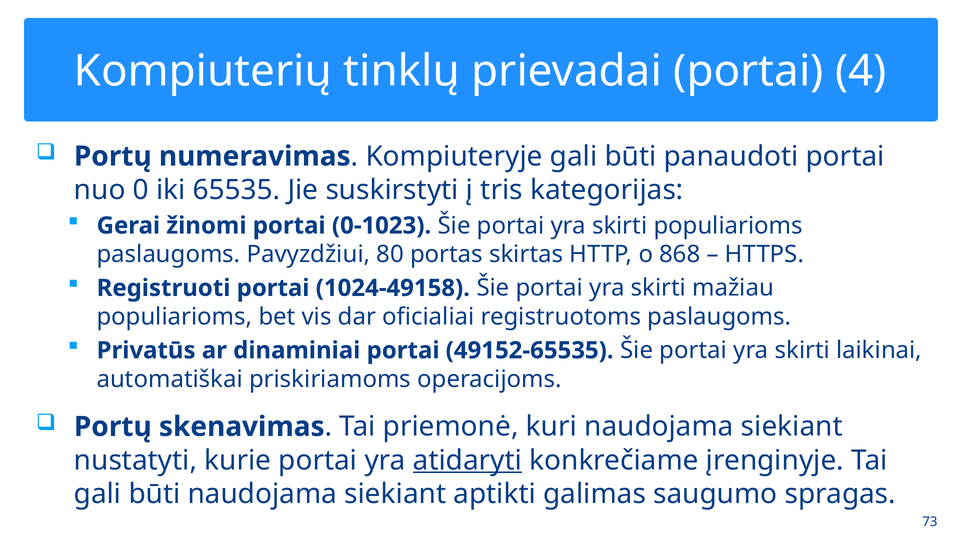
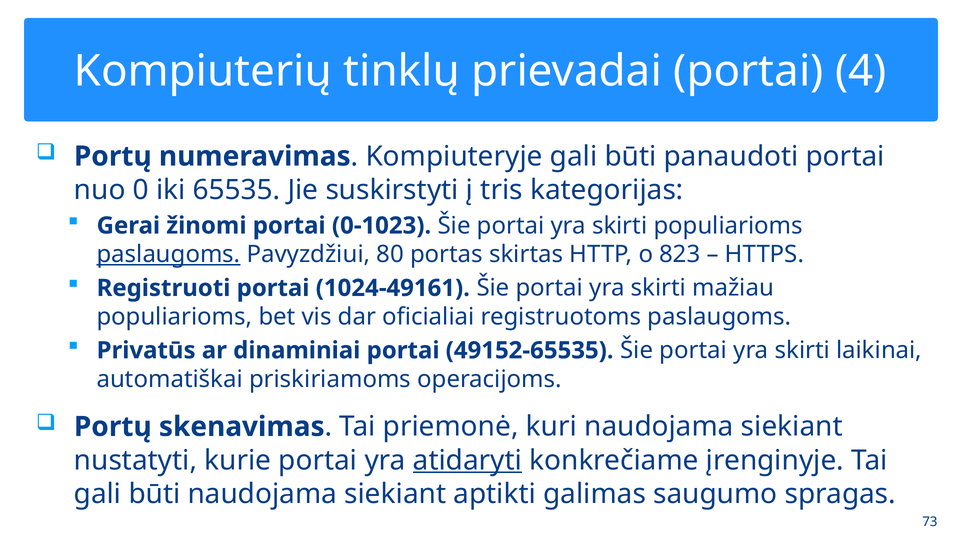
paslaugoms underline: none -> present (169, 255)
868: 868 -> 823 (680, 255)
1024-49158: 1024-49158 -> 1024-49161 (393, 288)
